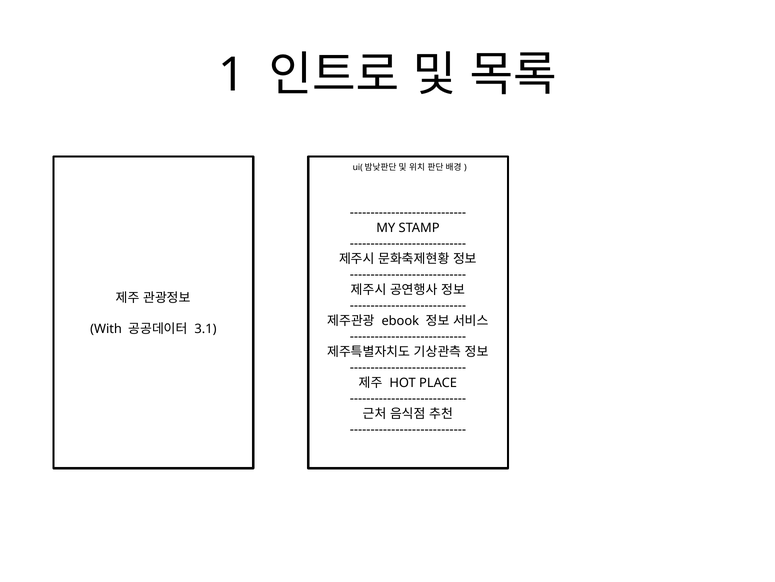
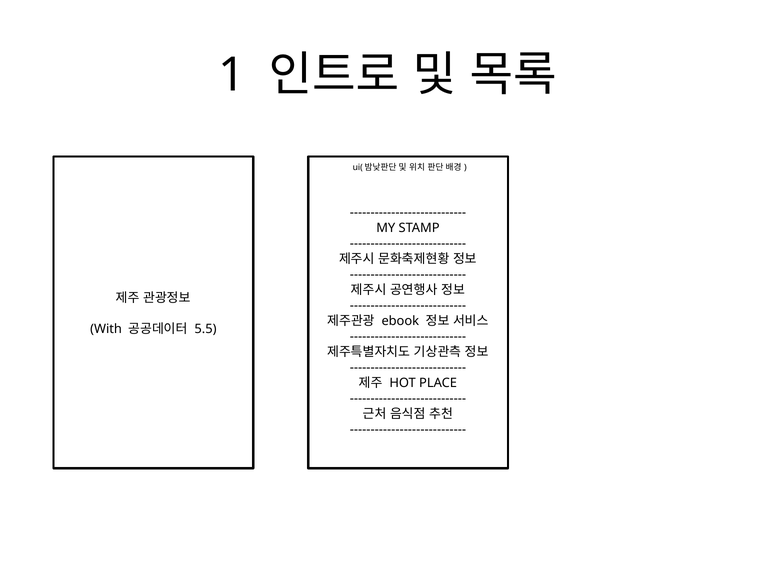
3.1: 3.1 -> 5.5 (206, 328)
